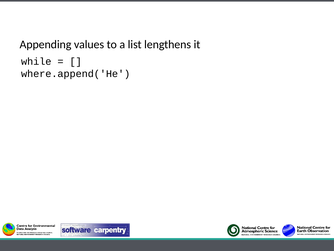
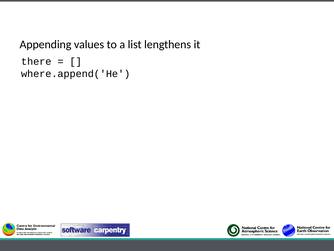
while: while -> there (36, 61)
